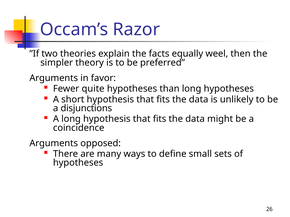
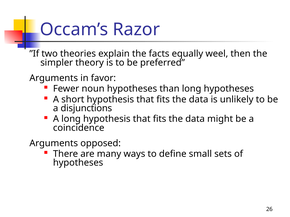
quite: quite -> noun (93, 89)
